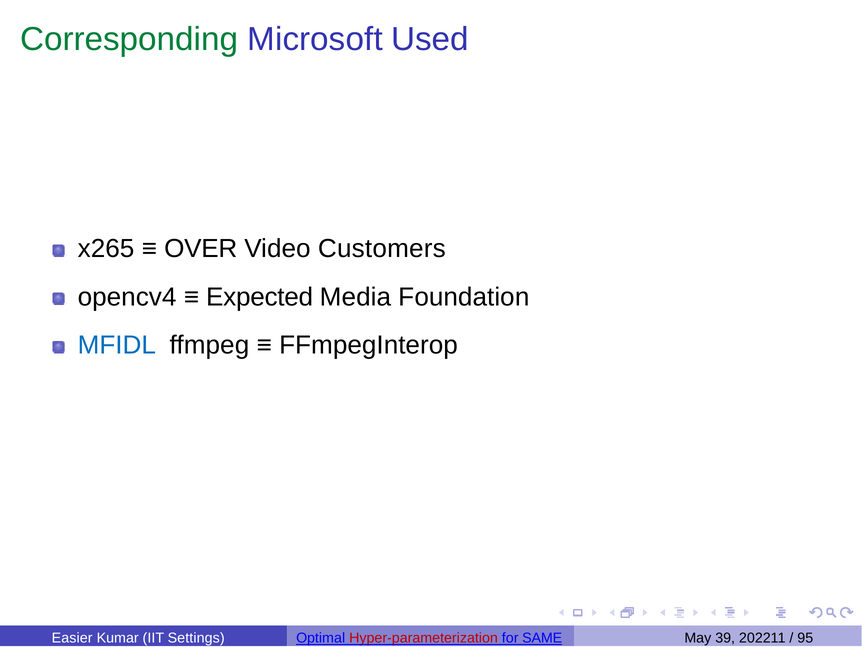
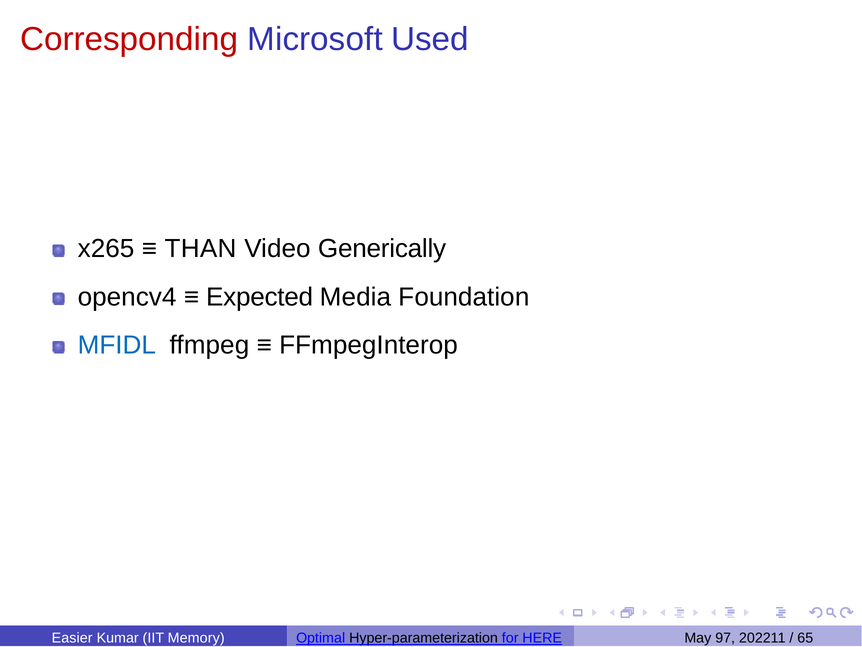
Corresponding colour: green -> red (129, 39)
OVER: OVER -> THAN (200, 249)
Customers: Customers -> Generically (382, 249)
Settings: Settings -> Memory (196, 638)
Hyper-parameterization colour: red -> black (424, 638)
SAME: SAME -> HERE (542, 638)
39: 39 -> 97 (725, 638)
95: 95 -> 65 (805, 638)
